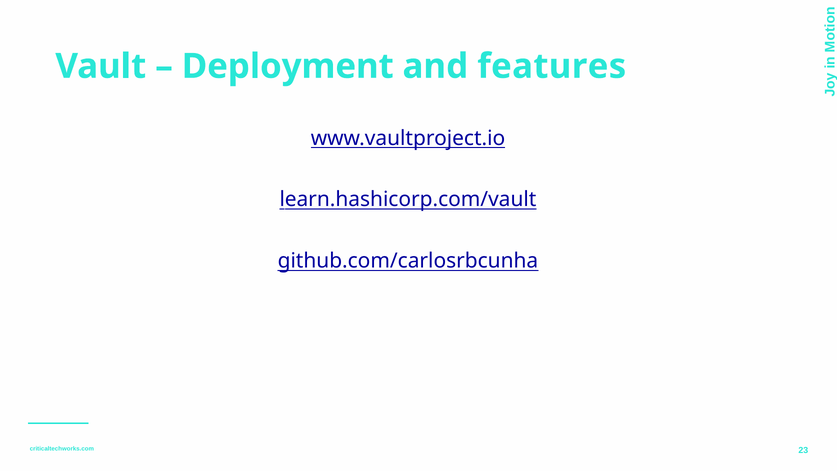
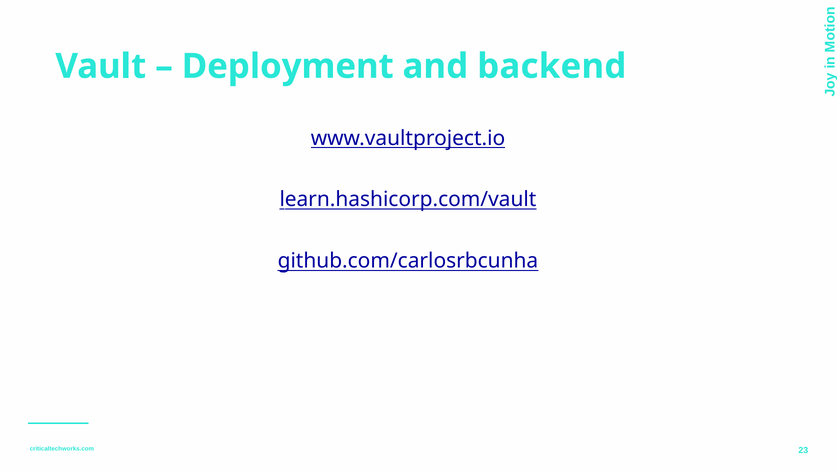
features: features -> backend (552, 66)
